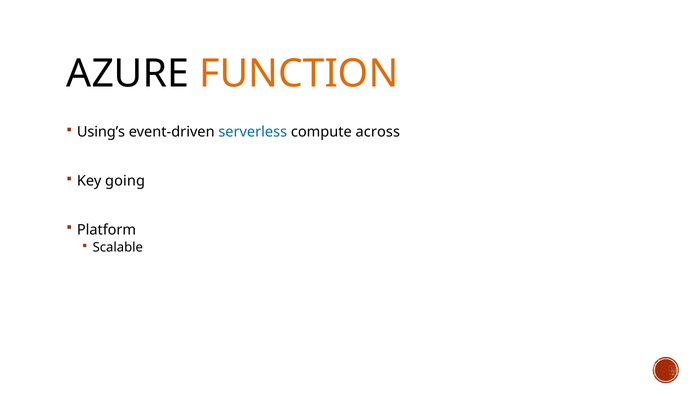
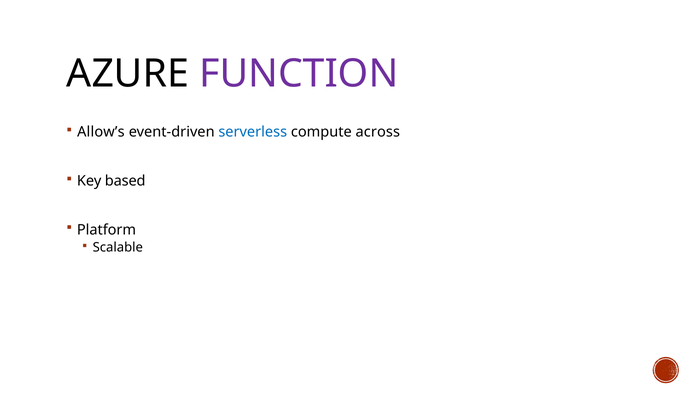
FUNCTION colour: orange -> purple (299, 74)
Using’s: Using’s -> Allow’s (101, 132)
going: going -> based (125, 181)
